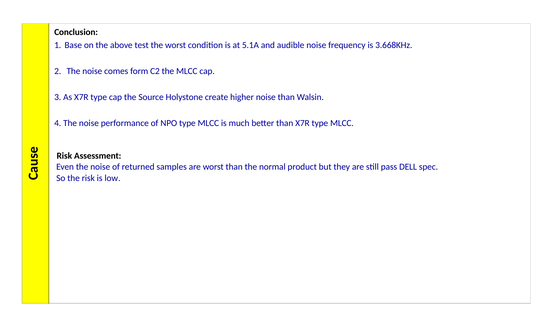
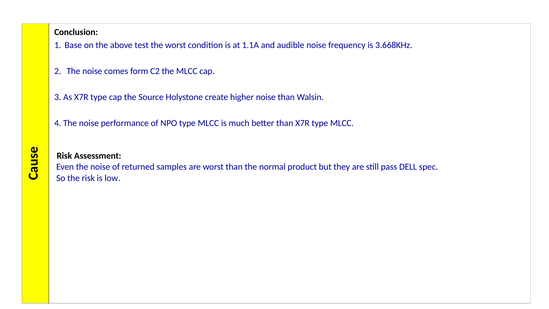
5.1A: 5.1A -> 1.1A (250, 45)
